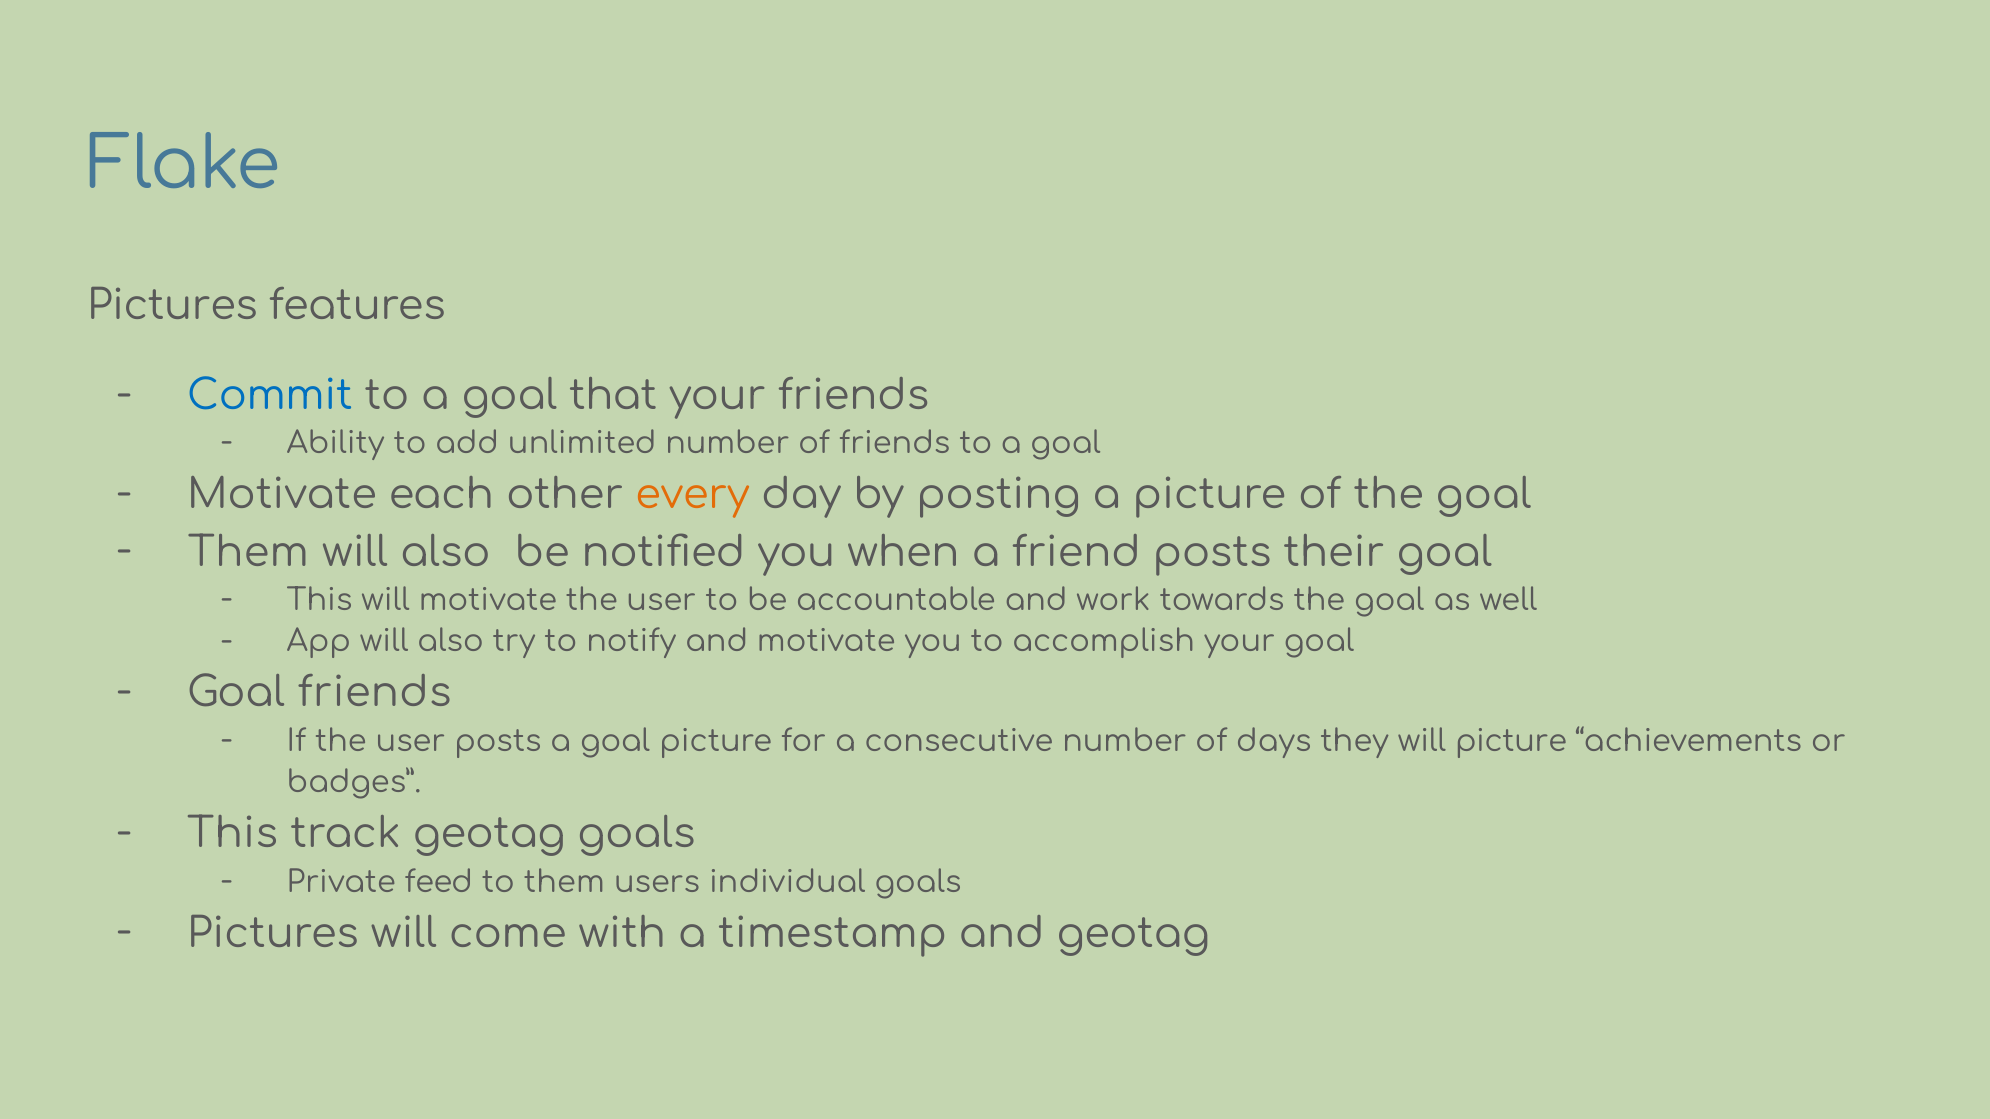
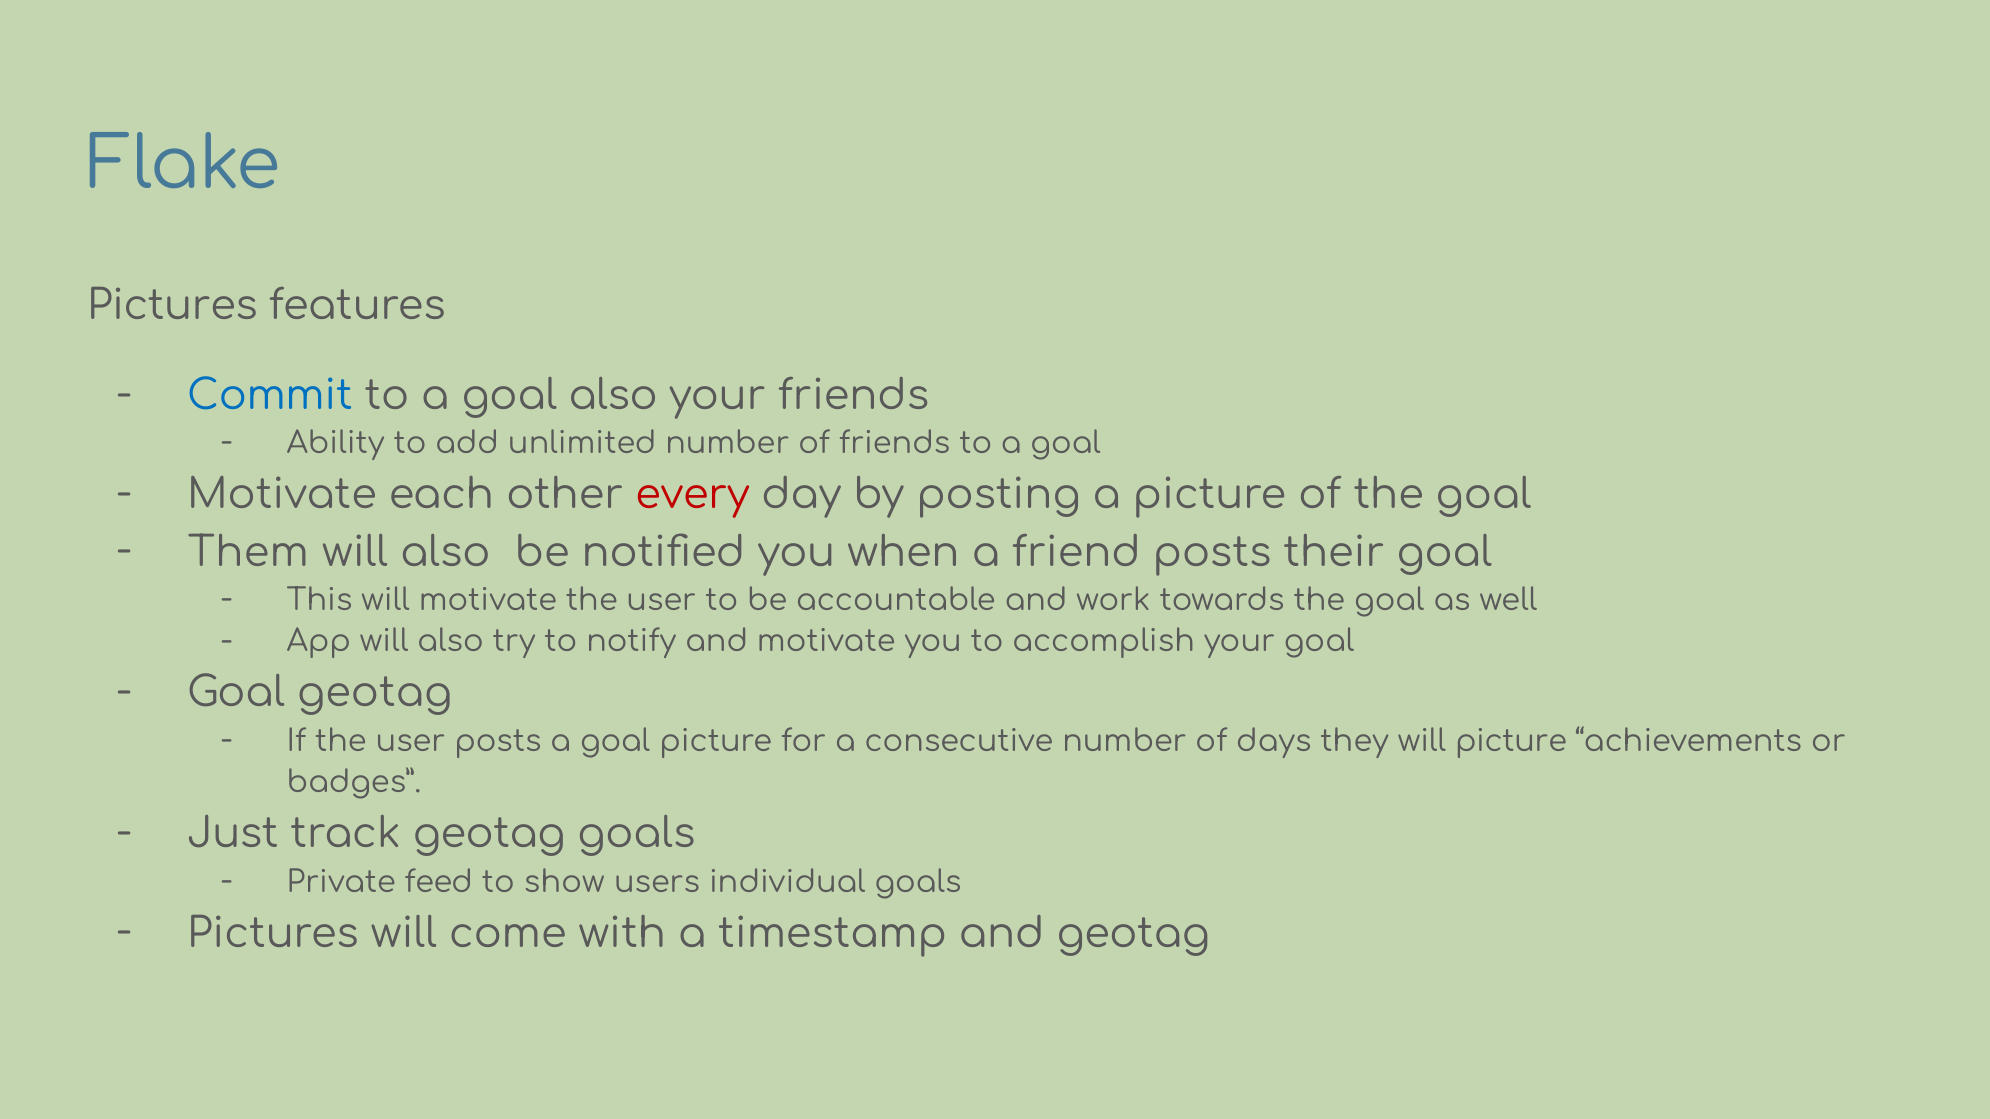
goal that: that -> also (613, 396)
every colour: orange -> red (693, 495)
Goal friends: friends -> geotag (375, 694)
This: This -> Just (233, 835)
to them: them -> show (564, 882)
